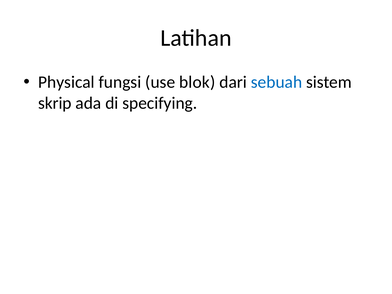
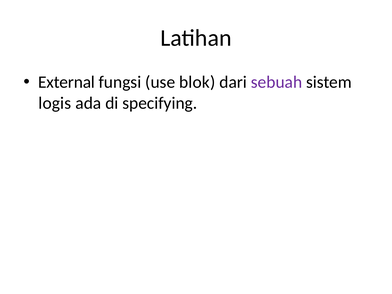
Physical: Physical -> External (67, 82)
sebuah colour: blue -> purple (277, 82)
skrip: skrip -> logis (55, 103)
